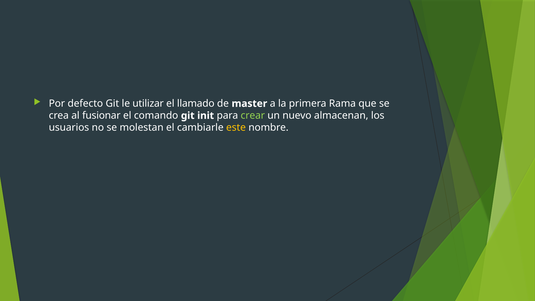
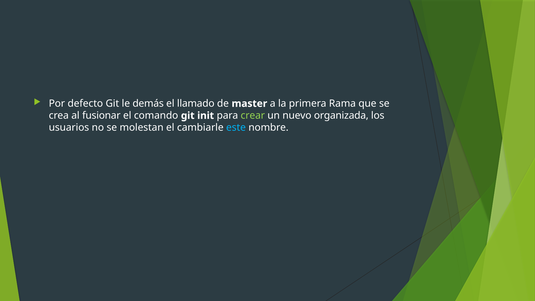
utilizar: utilizar -> demás (148, 104)
almacenan: almacenan -> organizada (341, 116)
este colour: yellow -> light blue (236, 128)
